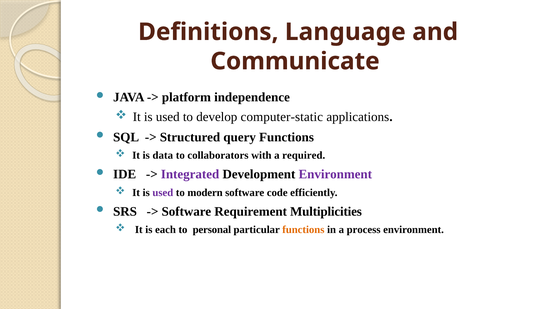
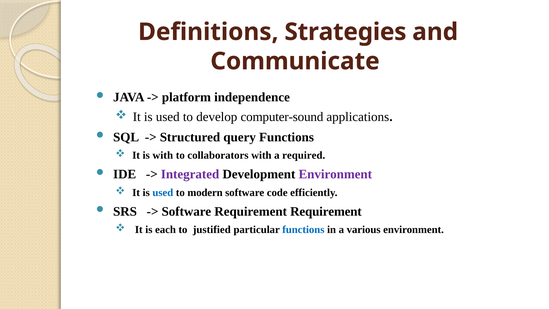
Language: Language -> Strategies (345, 32)
computer-static: computer-static -> computer-sound (282, 117)
is data: data -> with (163, 155)
used colour: purple -> blue (163, 192)
Requirement Multiplicities: Multiplicities -> Requirement (326, 211)
personal: personal -> justified (212, 230)
functions colour: orange -> blue (303, 230)
process: process -> various (364, 230)
